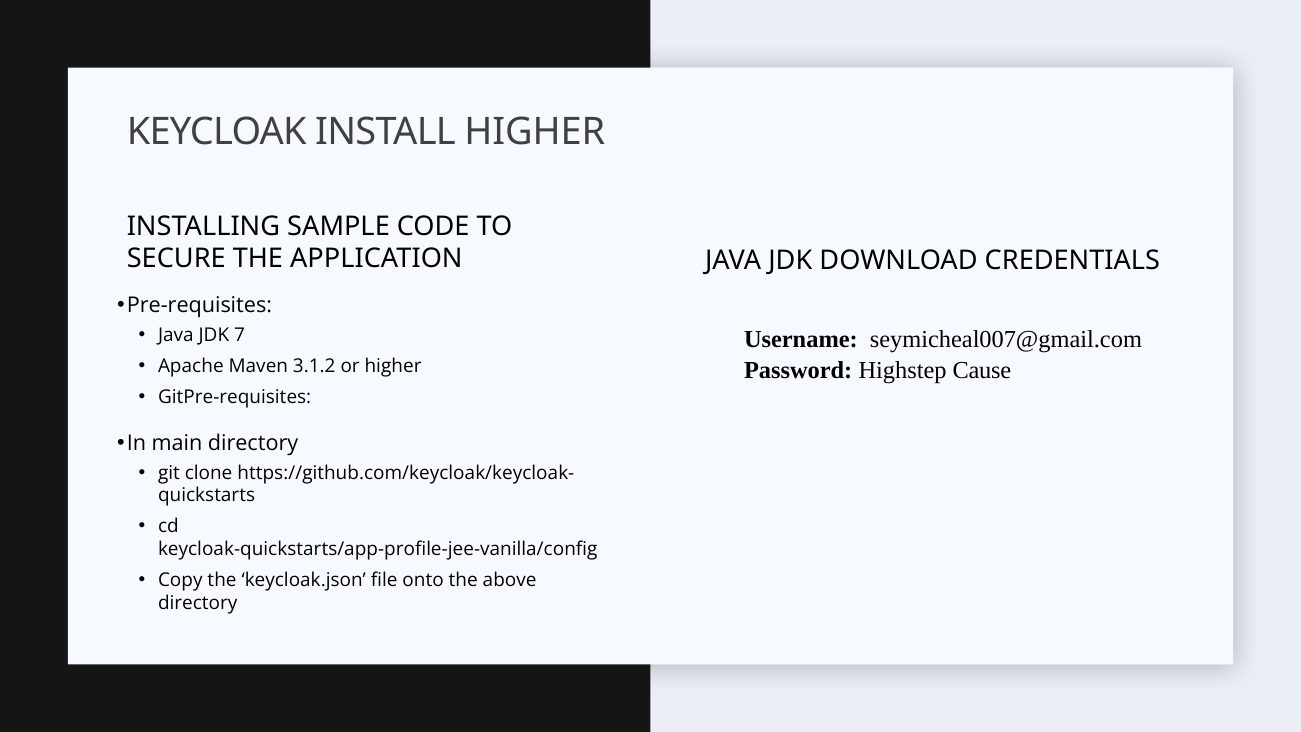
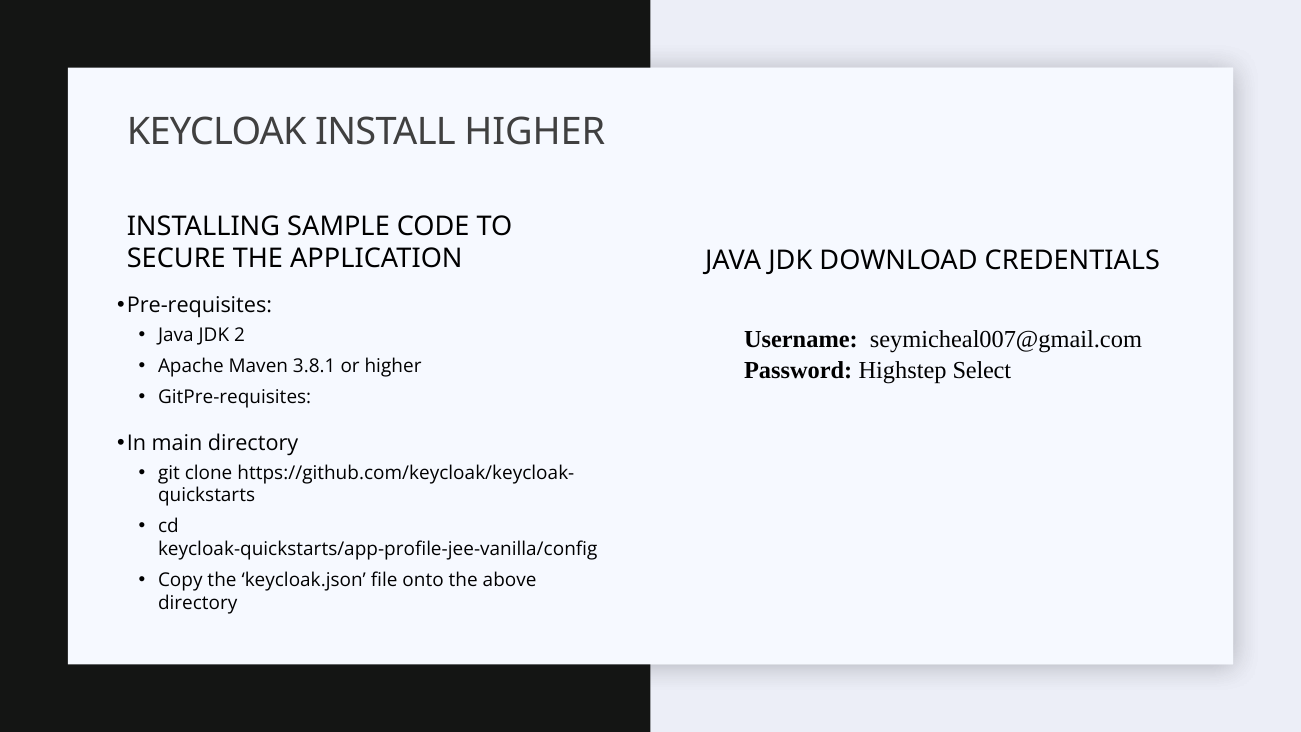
7: 7 -> 2 (240, 335)
3.1.2: 3.1.2 -> 3.8.1 (314, 366)
Cause: Cause -> Select (982, 370)
